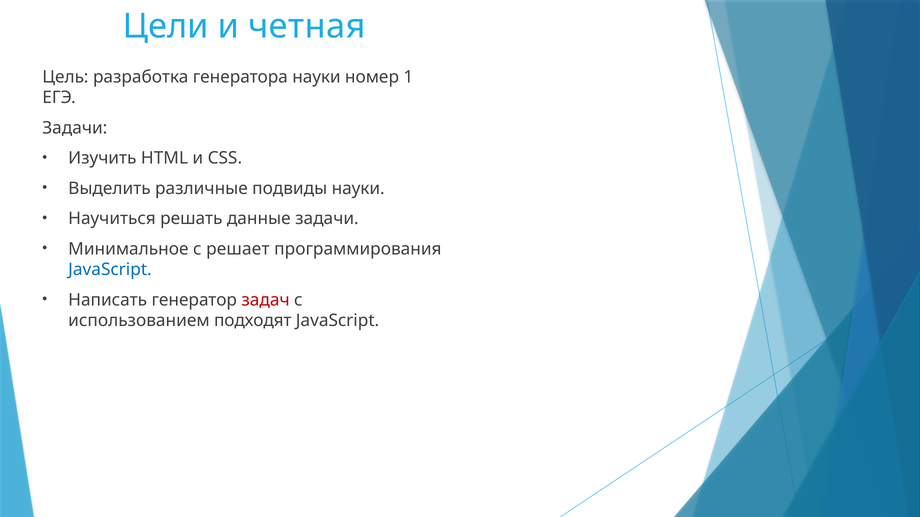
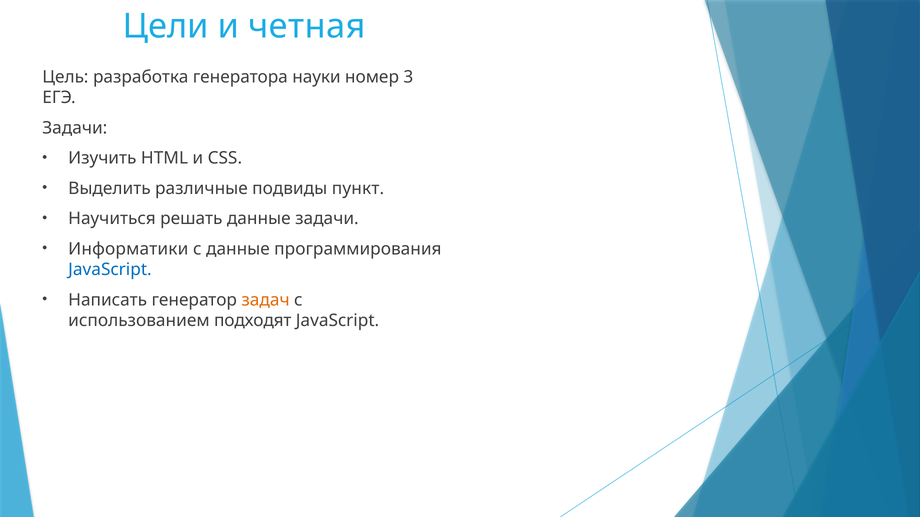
1: 1 -> 3 (408, 77)
подвиды науки: науки -> пункт (358, 189)
Минимальное: Минимальное -> Информатики (128, 249)
с решает: решает -> данные (238, 249)
задач colour: red -> orange (266, 300)
